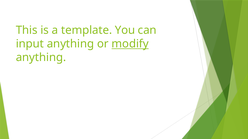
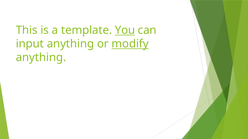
You underline: none -> present (125, 30)
